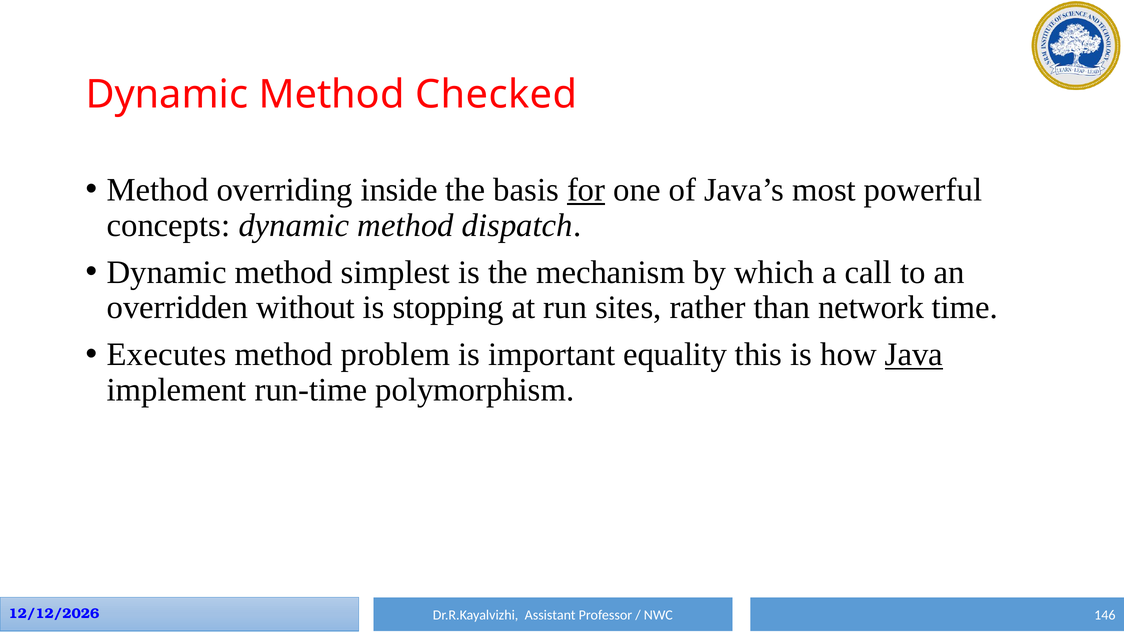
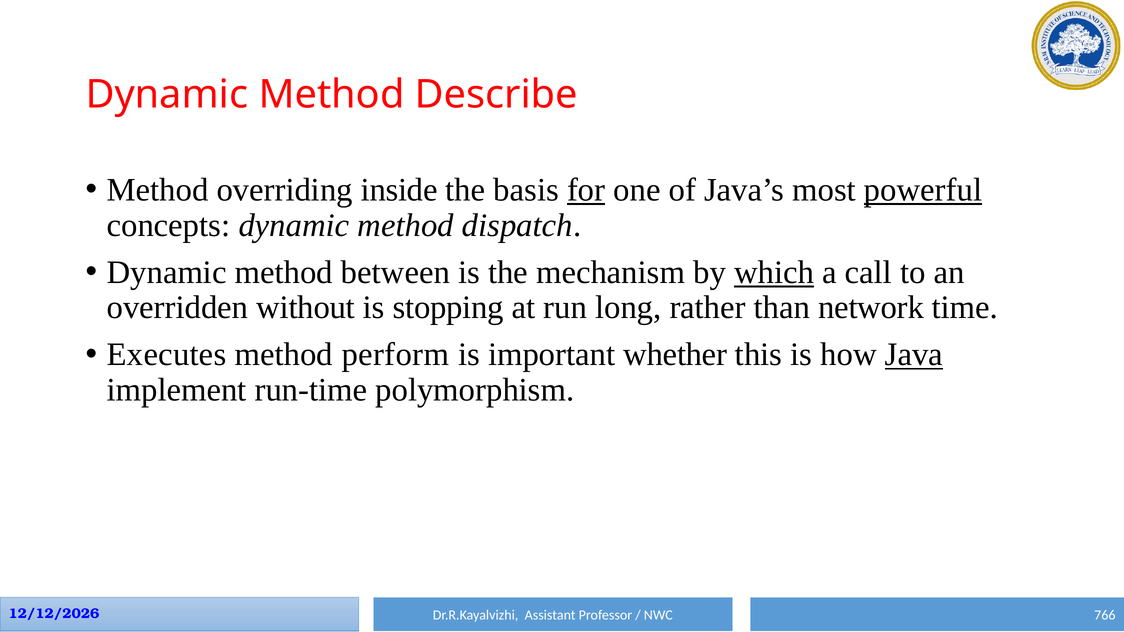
Checked: Checked -> Describe (496, 94)
powerful underline: none -> present (923, 190)
simplest: simplest -> between (395, 272)
which underline: none -> present (774, 272)
sites: sites -> long (628, 308)
problem: problem -> perform (395, 355)
equality: equality -> whether (675, 355)
146: 146 -> 766 (1105, 615)
